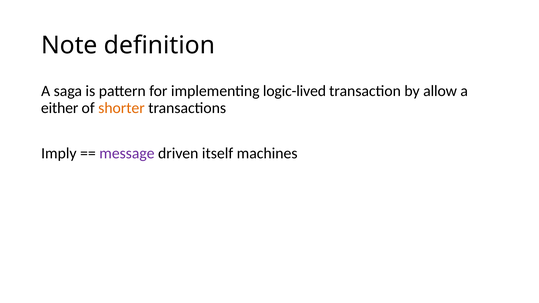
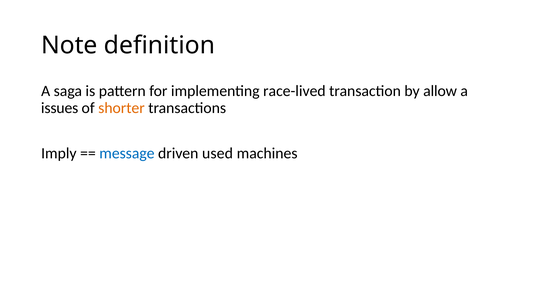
logic-lived: logic-lived -> race-lived (294, 91)
either: either -> issues (60, 108)
message colour: purple -> blue (127, 153)
itself: itself -> used (217, 153)
